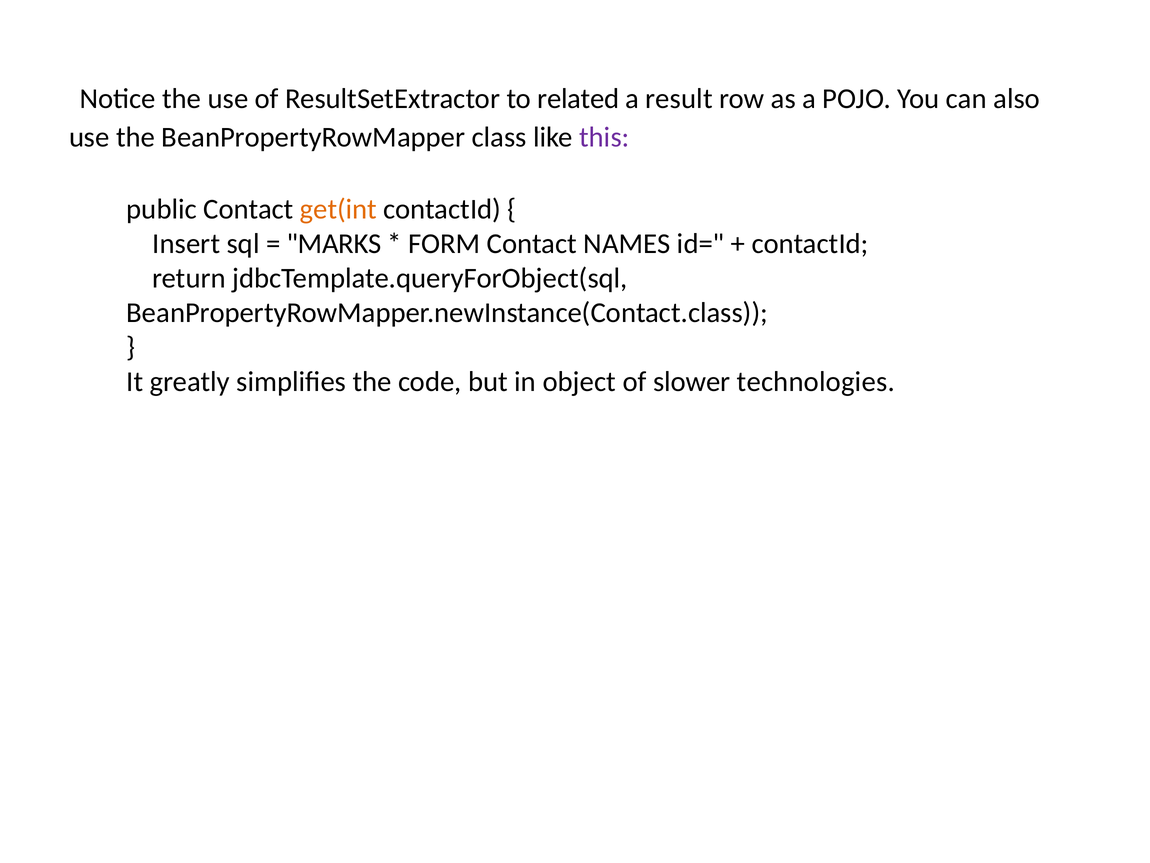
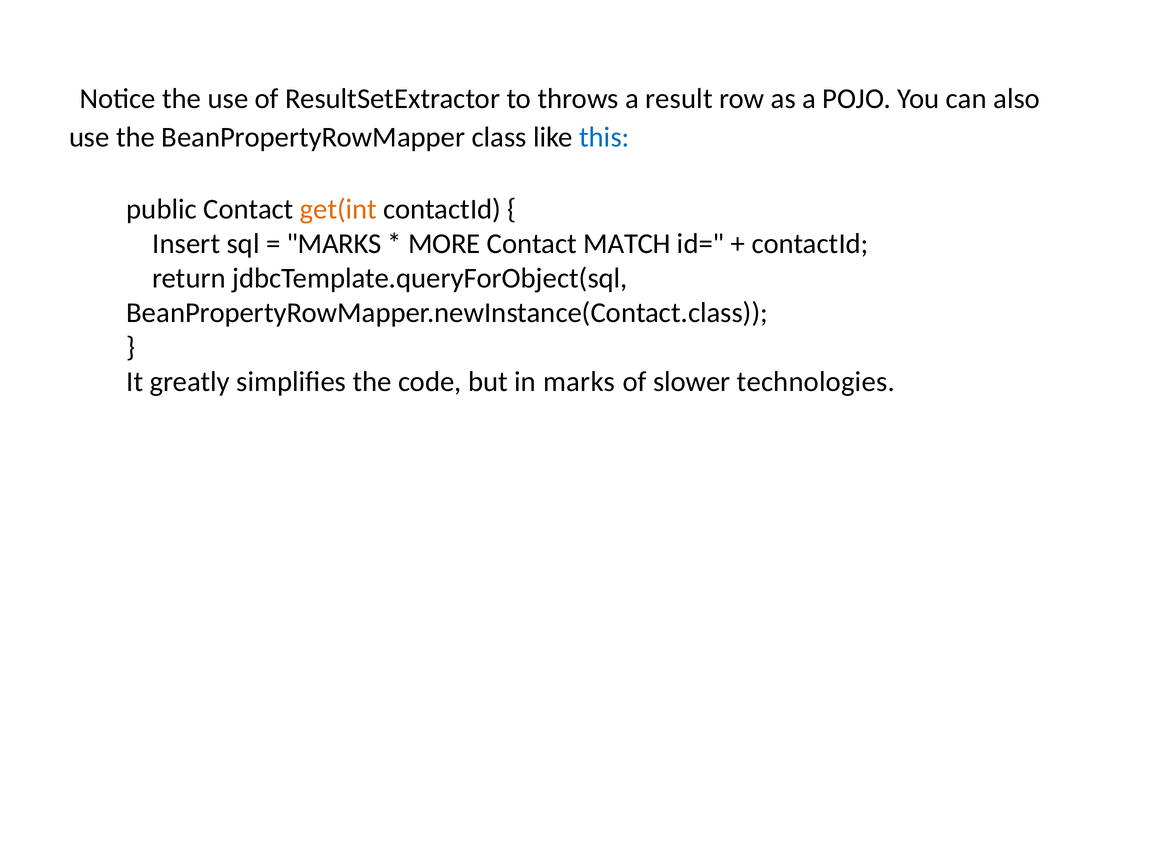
related: related -> throws (578, 99)
this colour: purple -> blue (604, 137)
FORM: FORM -> MORE (444, 243)
NAMES: NAMES -> MATCH (627, 243)
in object: object -> marks (579, 381)
